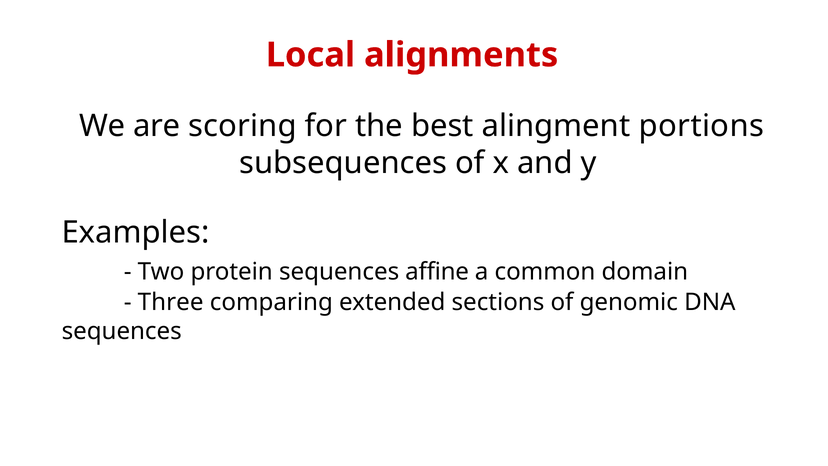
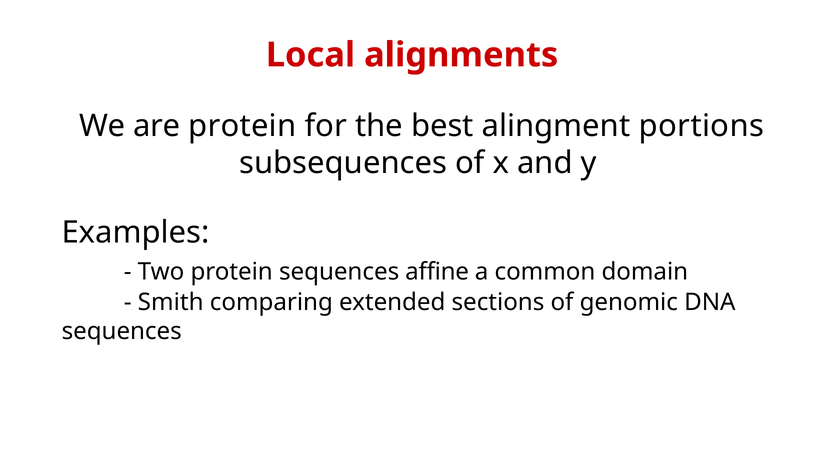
are scoring: scoring -> protein (242, 126)
Three: Three -> Smith (171, 302)
